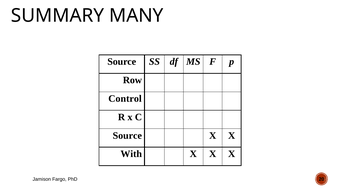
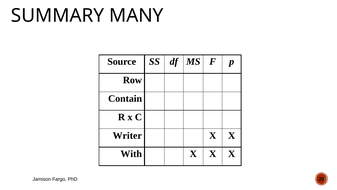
Control: Control -> Contain (125, 98)
Source: Source -> Writer (127, 135)
